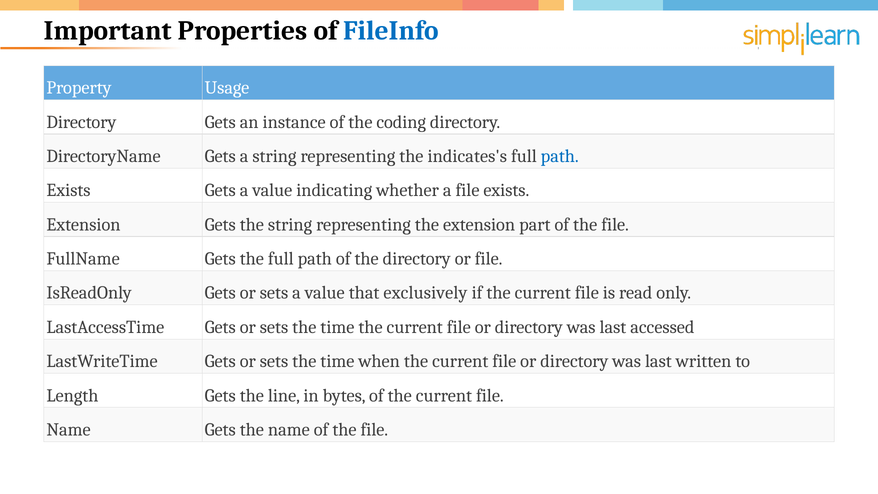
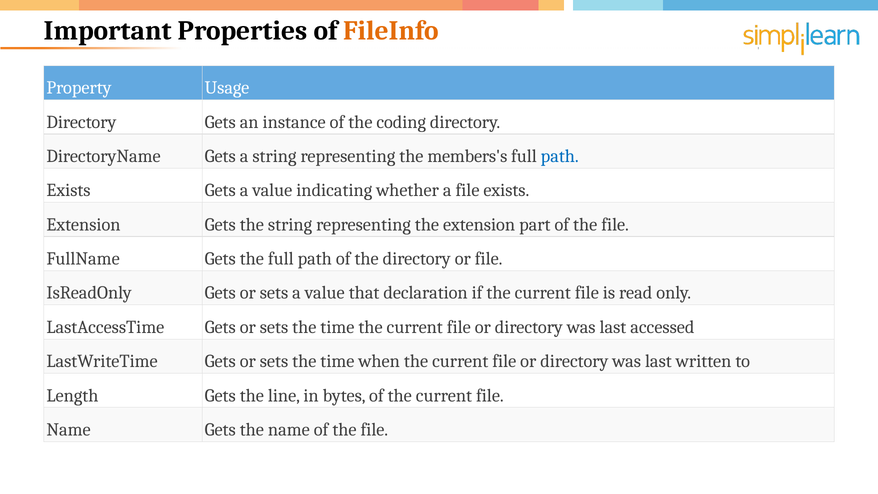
FileInfo colour: blue -> orange (391, 31)
indicates's: indicates's -> members's (467, 156)
exclusively: exclusively -> declaration (426, 293)
